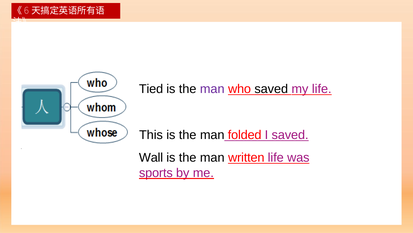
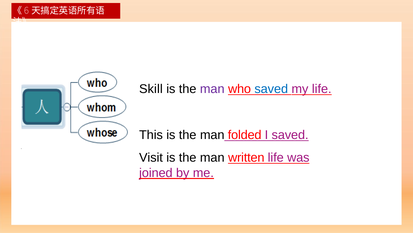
Tied: Tied -> Skill (151, 89)
saved colour: black -> blue (271, 89)
Wall: Wall -> Visit (151, 158)
sports: sports -> joined (156, 173)
